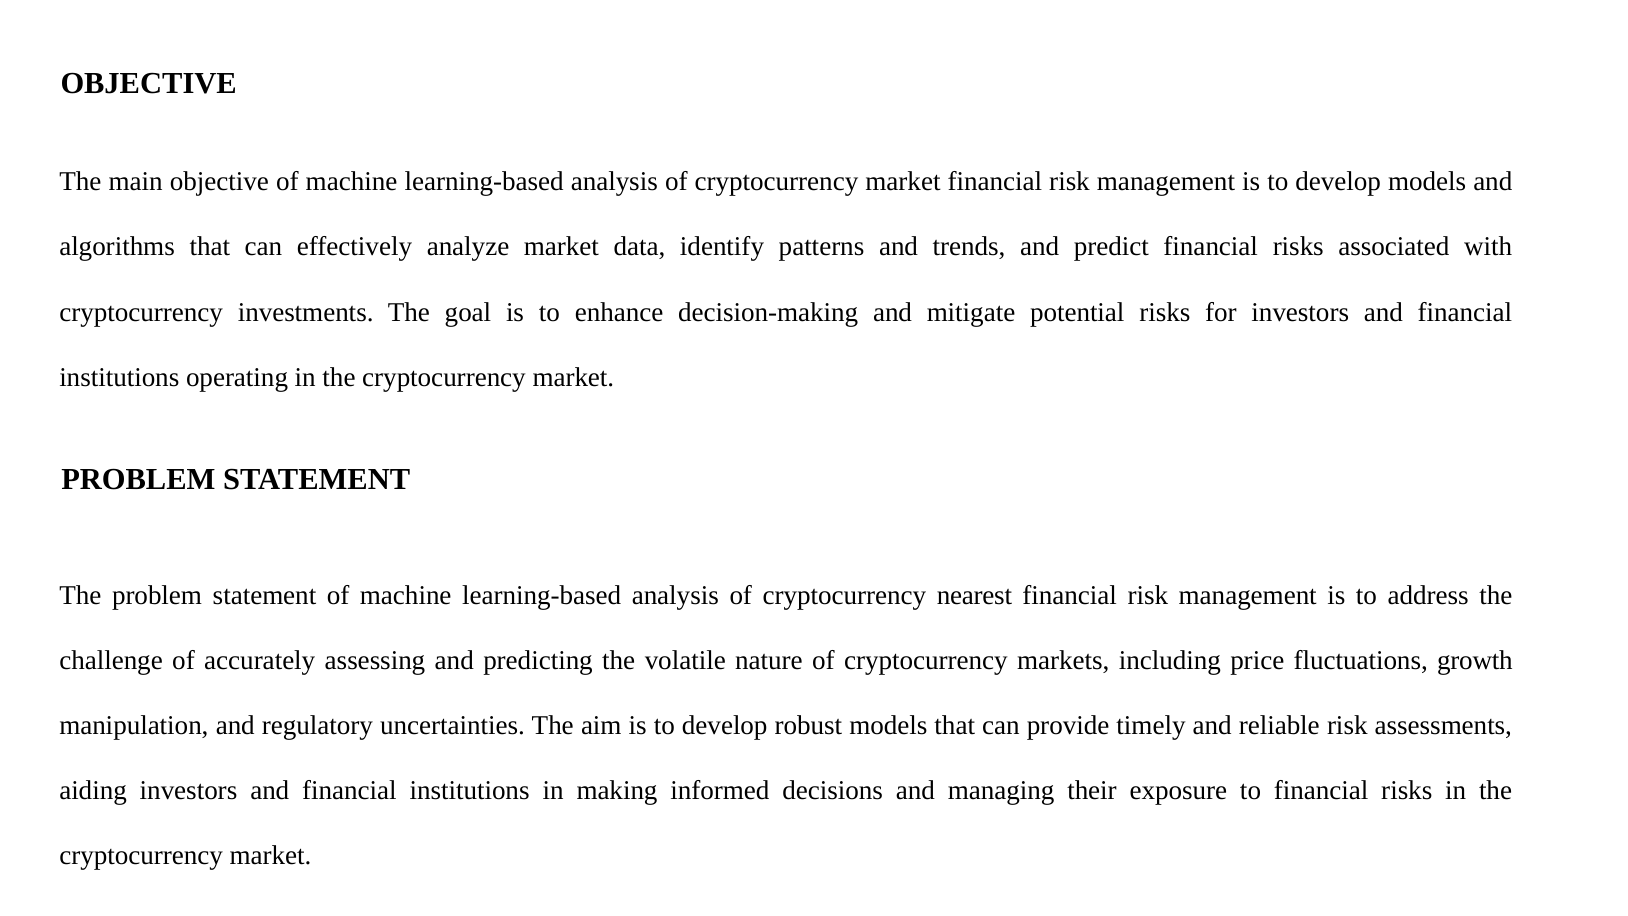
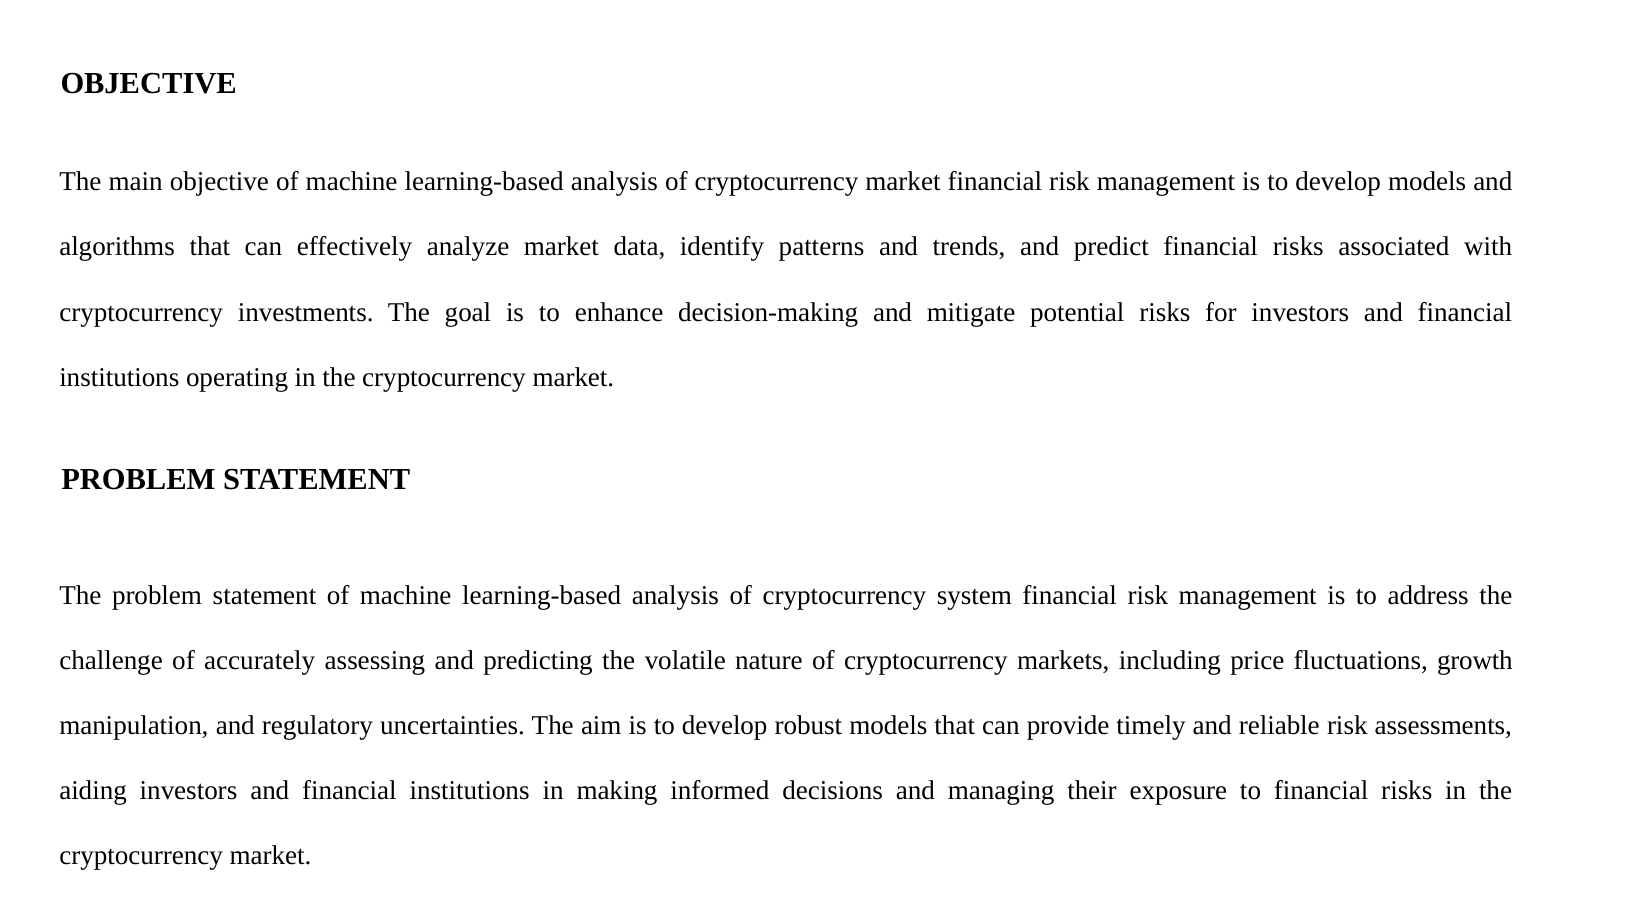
nearest: nearest -> system (974, 595)
